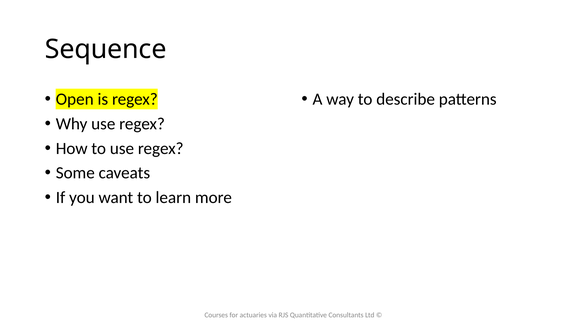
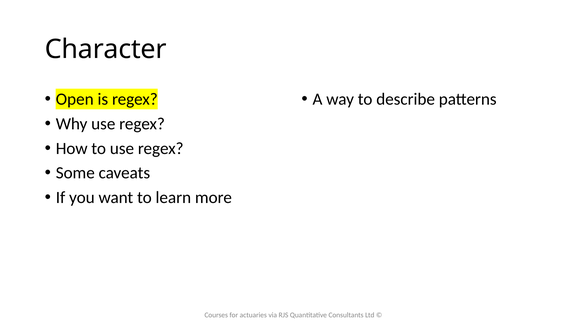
Sequence: Sequence -> Character (106, 49)
